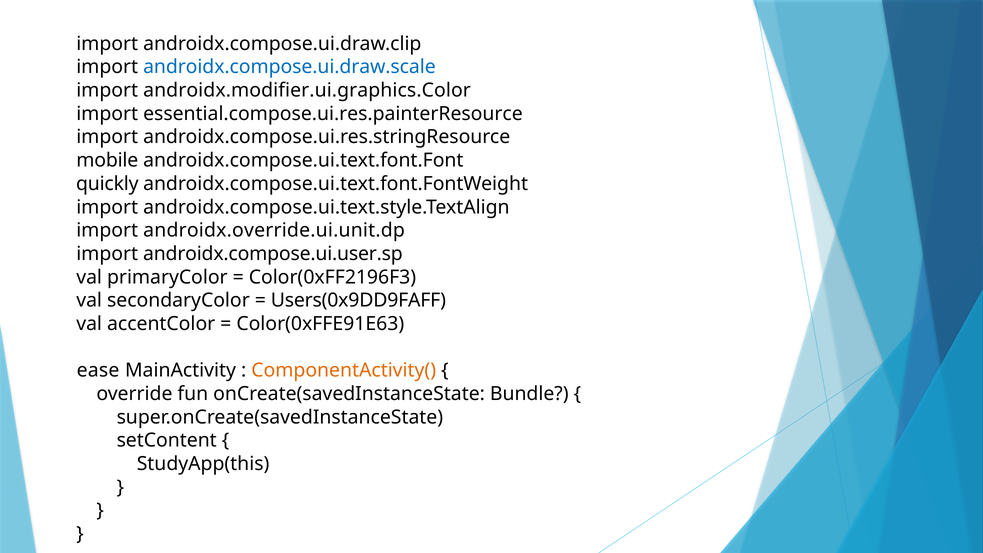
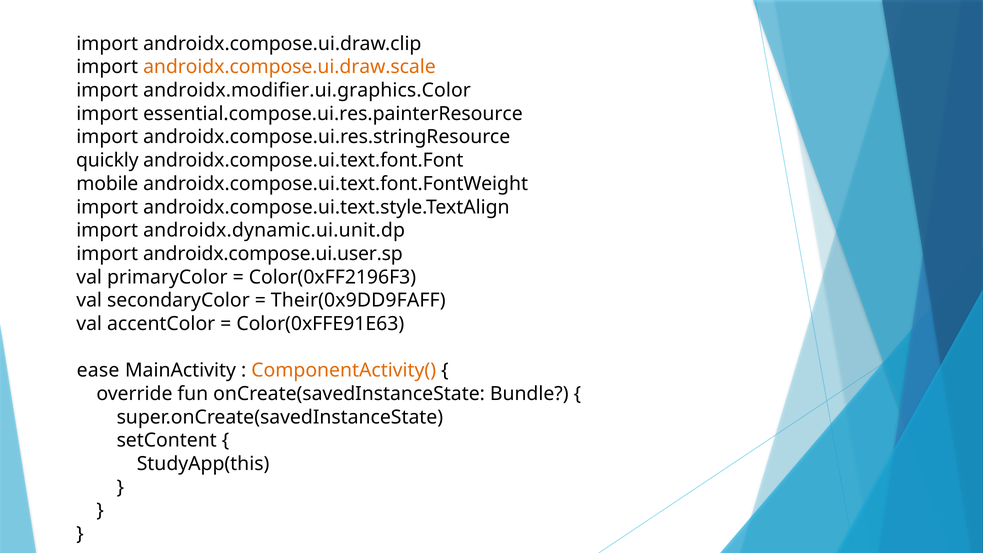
androidx.compose.ui.draw.scale colour: blue -> orange (289, 67)
mobile: mobile -> quickly (107, 160)
quickly: quickly -> mobile (107, 184)
androidx.override.ui.unit.dp: androidx.override.ui.unit.dp -> androidx.dynamic.ui.unit.dp (274, 230)
Users(0x9DD9FAFF: Users(0x9DD9FAFF -> Their(0x9DD9FAFF (358, 300)
